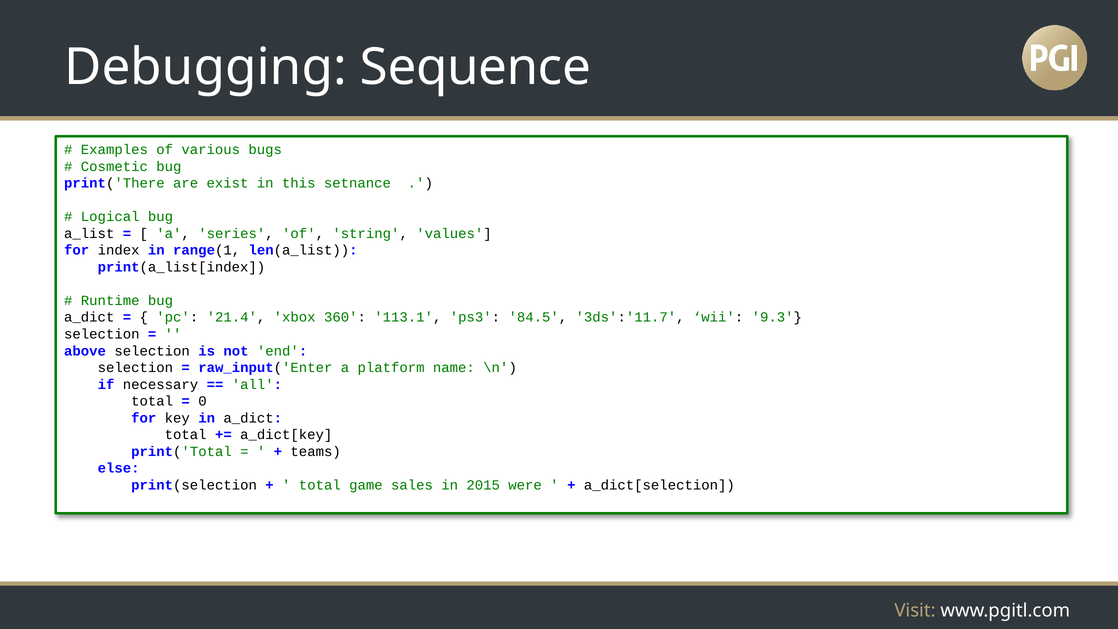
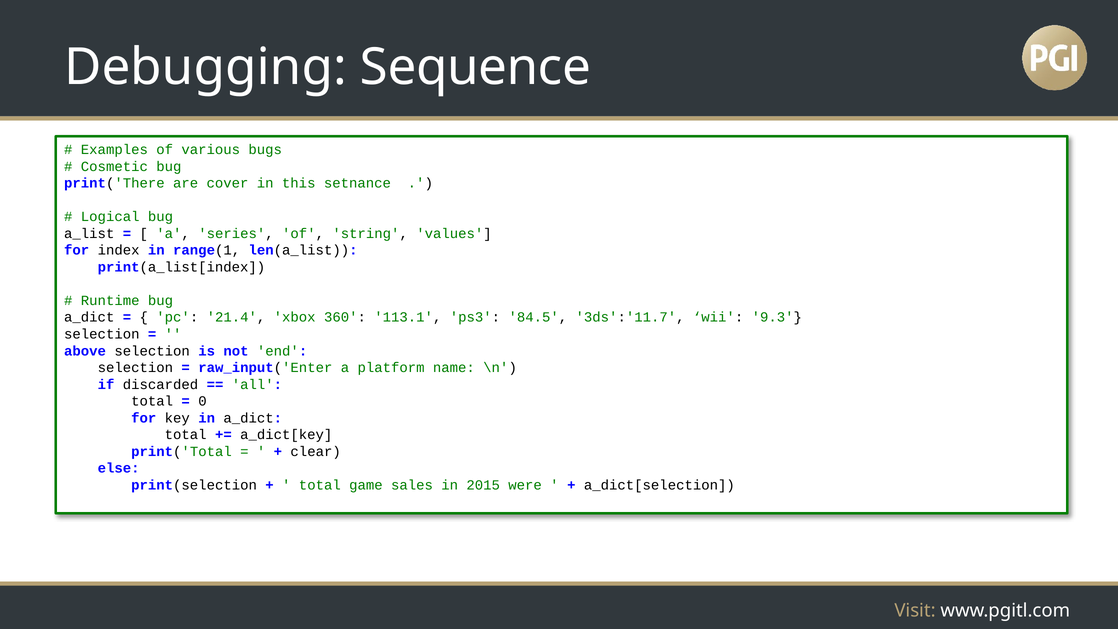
exist: exist -> cover (228, 183)
necessary: necessary -> discarded (161, 384)
teams: teams -> clear (316, 451)
